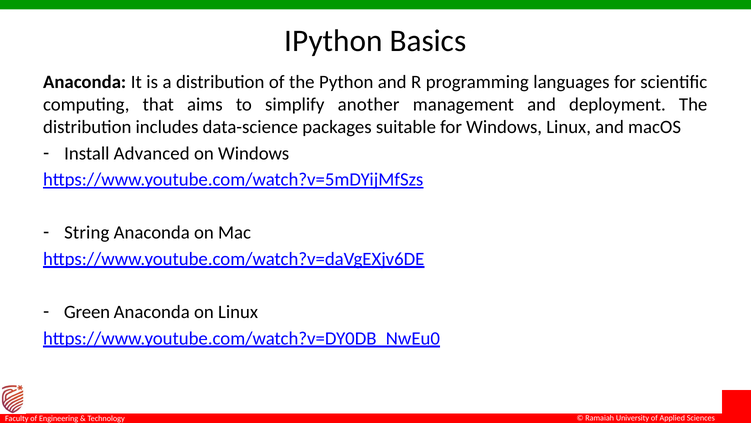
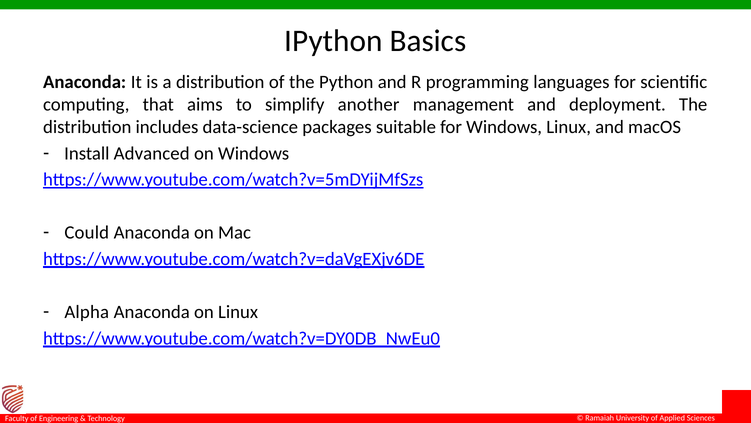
String: String -> Could (87, 232)
Green: Green -> Alpha (87, 312)
